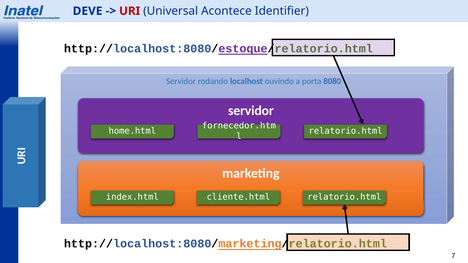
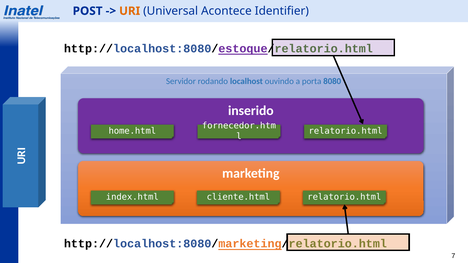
DEVE: DEVE -> POST (88, 11)
URI colour: red -> orange (130, 11)
servidor: servidor -> inserido (251, 111)
